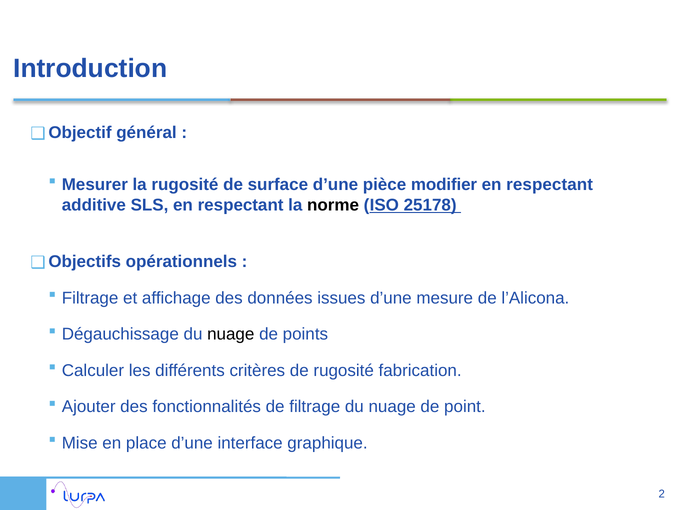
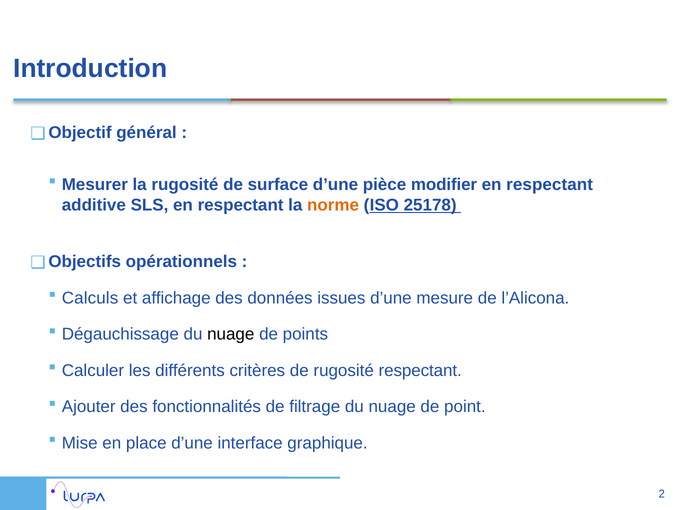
norme colour: black -> orange (333, 205)
Filtrage: Filtrage -> Calculs (90, 298)
rugosité fabrication: fabrication -> respectant (420, 371)
